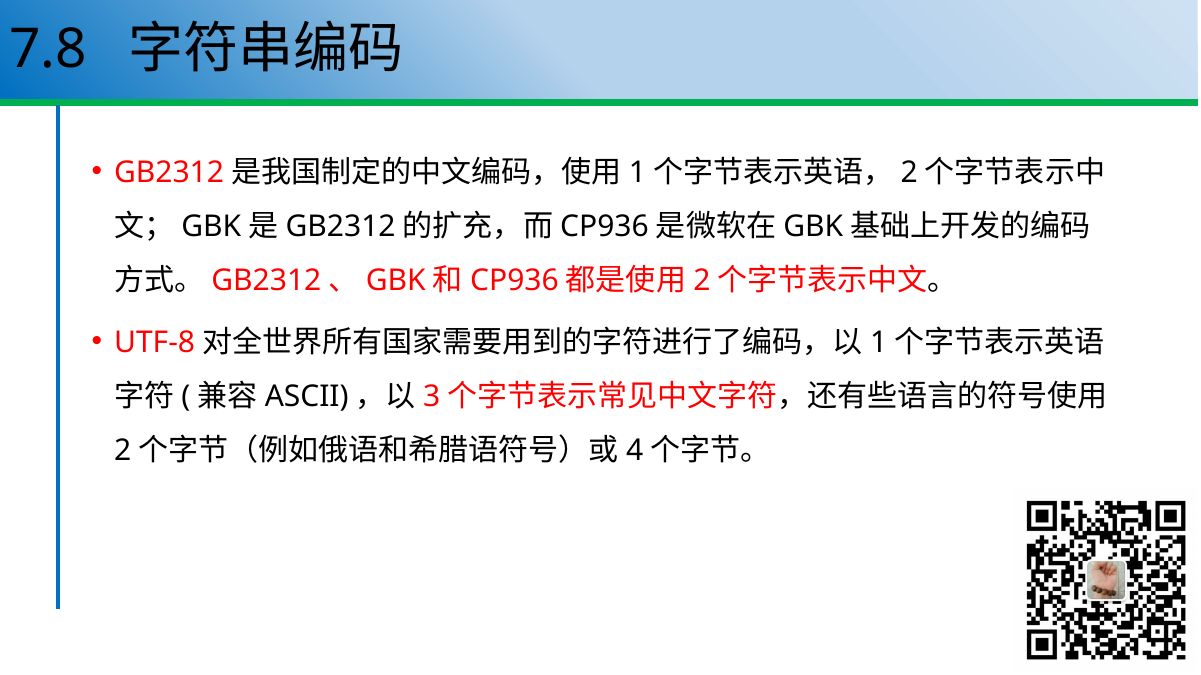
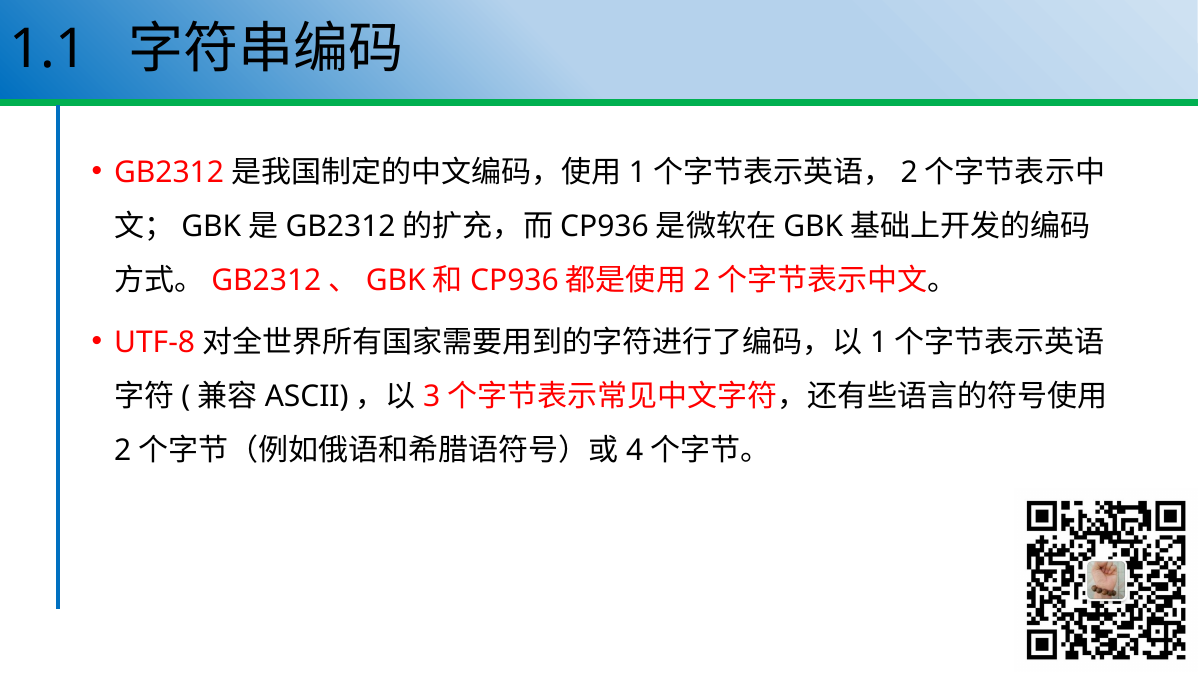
7.8: 7.8 -> 1.1 (48, 49)
